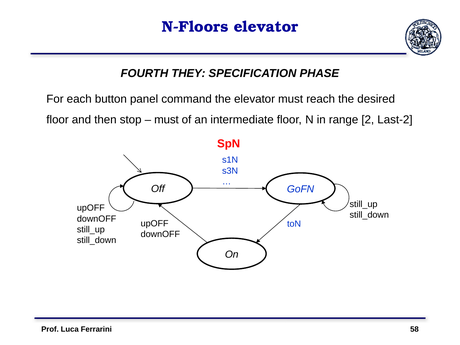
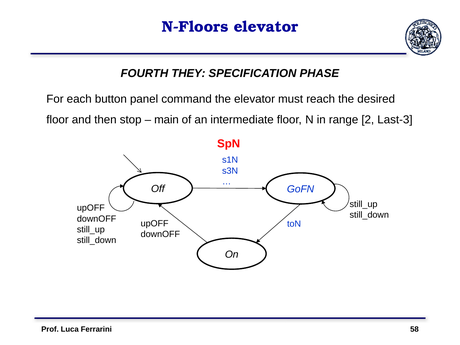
must: must -> main (166, 120)
Last-2: Last-2 -> Last-3 (395, 120)
